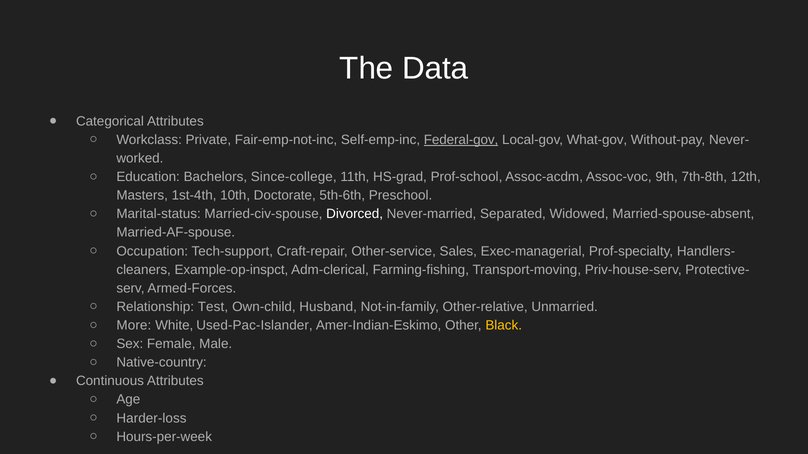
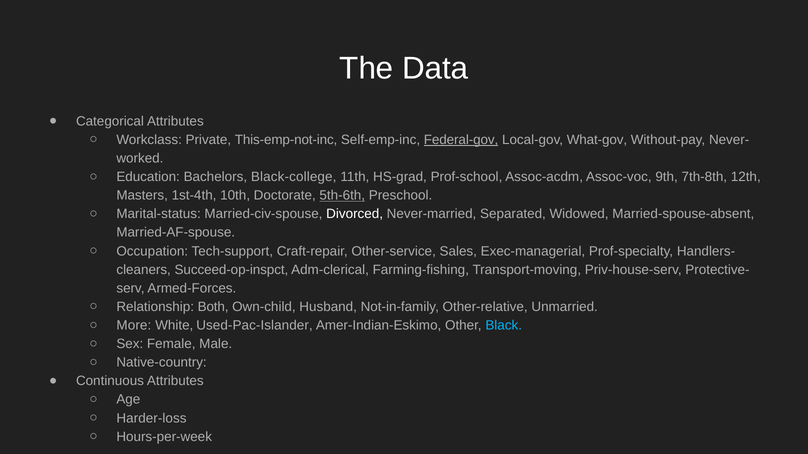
Fair-emp-not-inc: Fair-emp-not-inc -> This-emp-not-inc (286, 140)
Since-college: Since-college -> Black-college (294, 177)
5th-6th underline: none -> present (342, 196)
Example-op-inspct: Example-op-inspct -> Succeed-op-inspct (231, 270)
Test: Test -> Both (213, 307)
Black colour: yellow -> light blue (504, 326)
